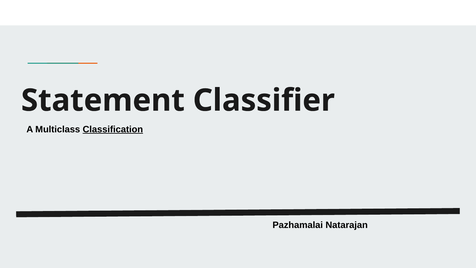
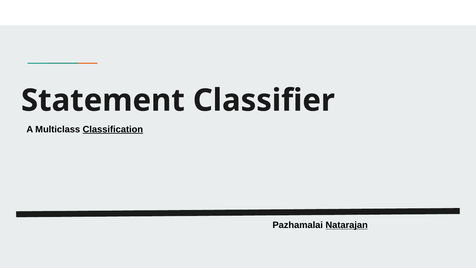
Natarajan underline: none -> present (347, 225)
